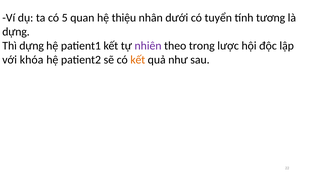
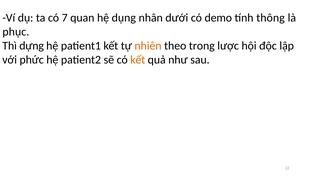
5: 5 -> 7 (65, 18)
thiệu: thiệu -> dụng (124, 18)
tuyển: tuyển -> demo (218, 18)
tương: tương -> thông (271, 18)
dựng: dựng -> phục (16, 32)
nhiên colour: purple -> orange (148, 46)
khóa: khóa -> phức (32, 60)
